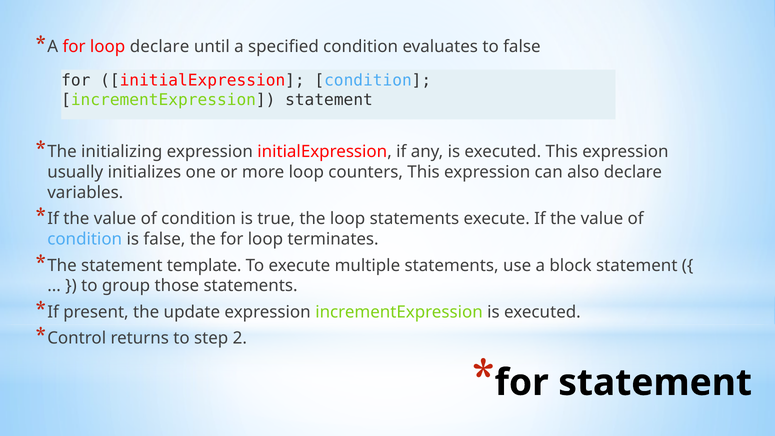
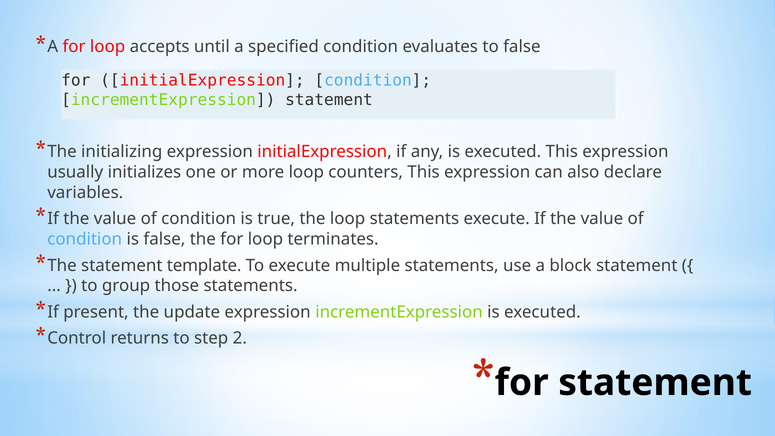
loop declare: declare -> accepts (160, 46)
